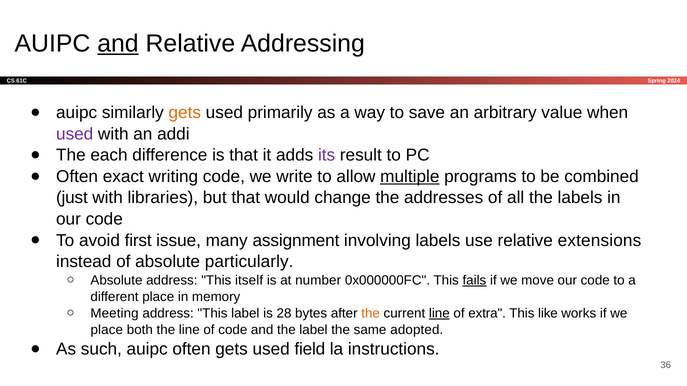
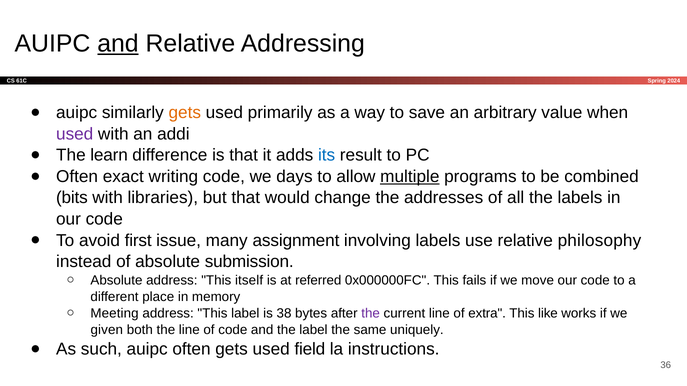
each: each -> learn (109, 155)
its colour: purple -> blue (327, 155)
write: write -> days (294, 177)
just: just -> bits (72, 198)
extensions: extensions -> philosophy (599, 241)
particularly: particularly -> submission (249, 262)
number: number -> referred (318, 281)
fails underline: present -> none (474, 281)
28: 28 -> 38 (284, 314)
the colour: orange -> purple (371, 314)
line underline: present -> none (439, 314)
place: place -> given (107, 330)
adopted: adopted -> uniquely (417, 330)
